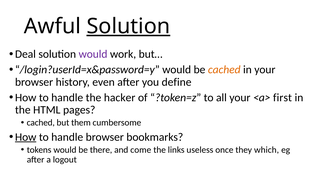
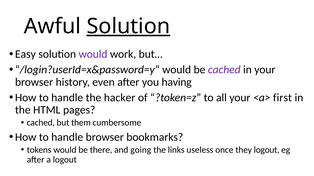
Deal: Deal -> Easy (25, 54)
cached colour: orange -> purple (224, 70)
define: define -> having (177, 82)
How underline: present -> none (26, 137)
come: come -> going (141, 150)
they which: which -> logout (267, 150)
